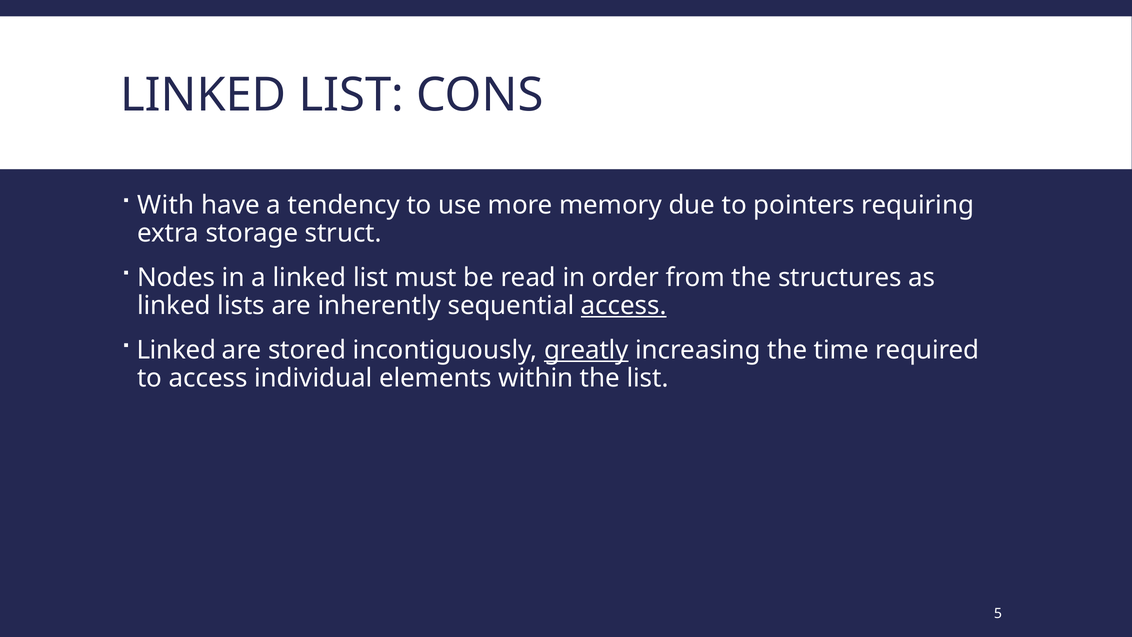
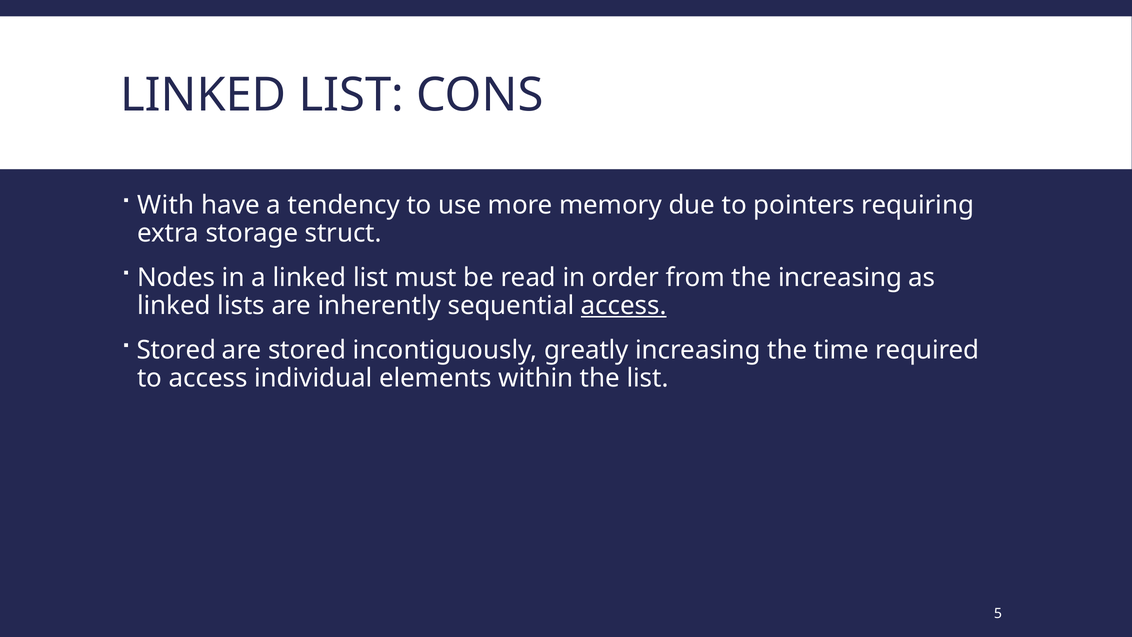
the structures: structures -> increasing (840, 277)
Linked: Linked -> Stored (176, 350)
greatly underline: present -> none (586, 350)
